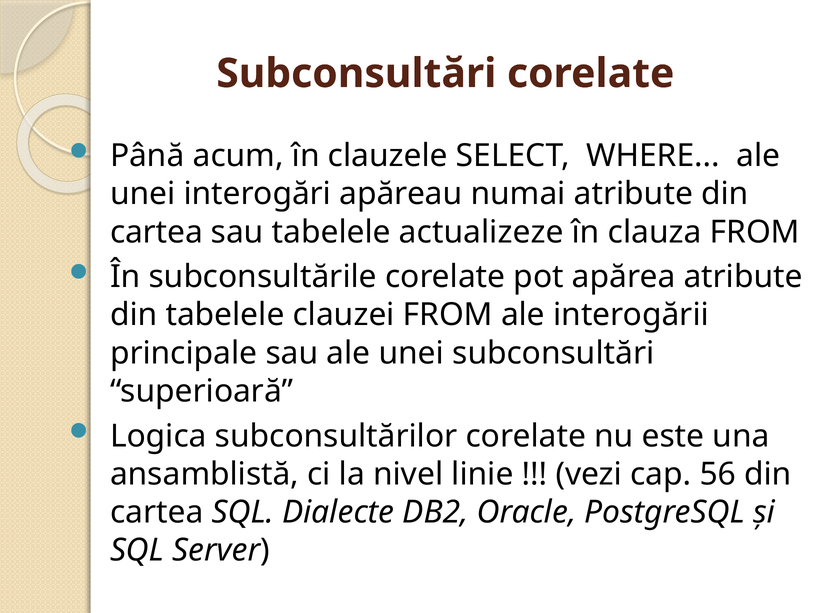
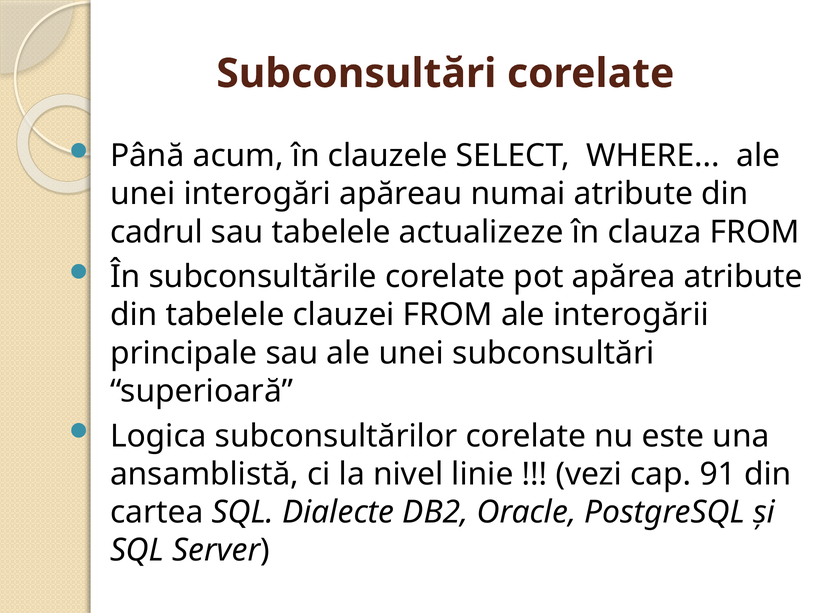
cartea: cartea -> cadrul (156, 232)
56: 56 -> 91 (718, 474)
